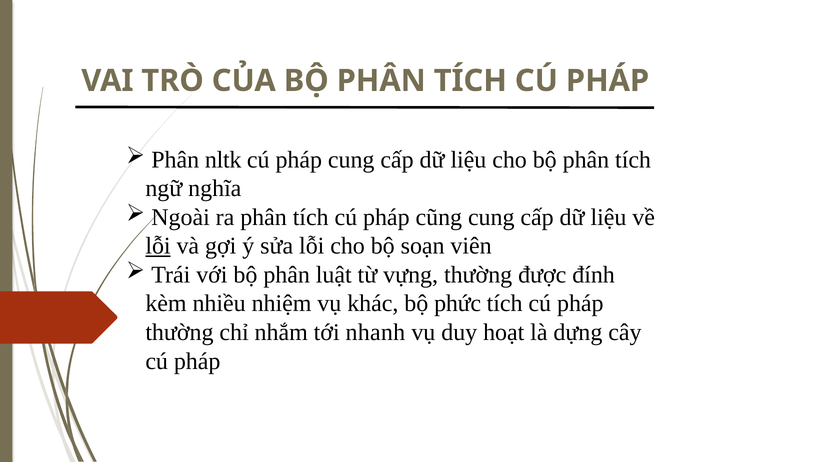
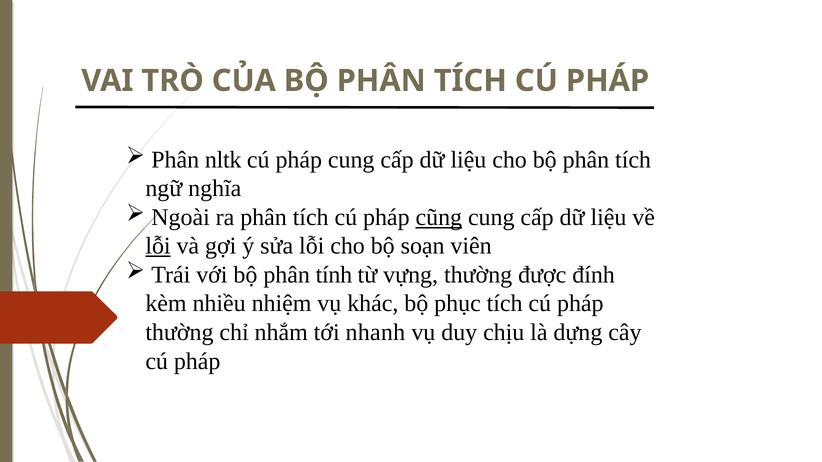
cũng underline: none -> present (439, 217)
luật: luật -> tính (334, 275)
phức: phức -> phục (458, 304)
hoạt: hoạt -> chịu (504, 333)
